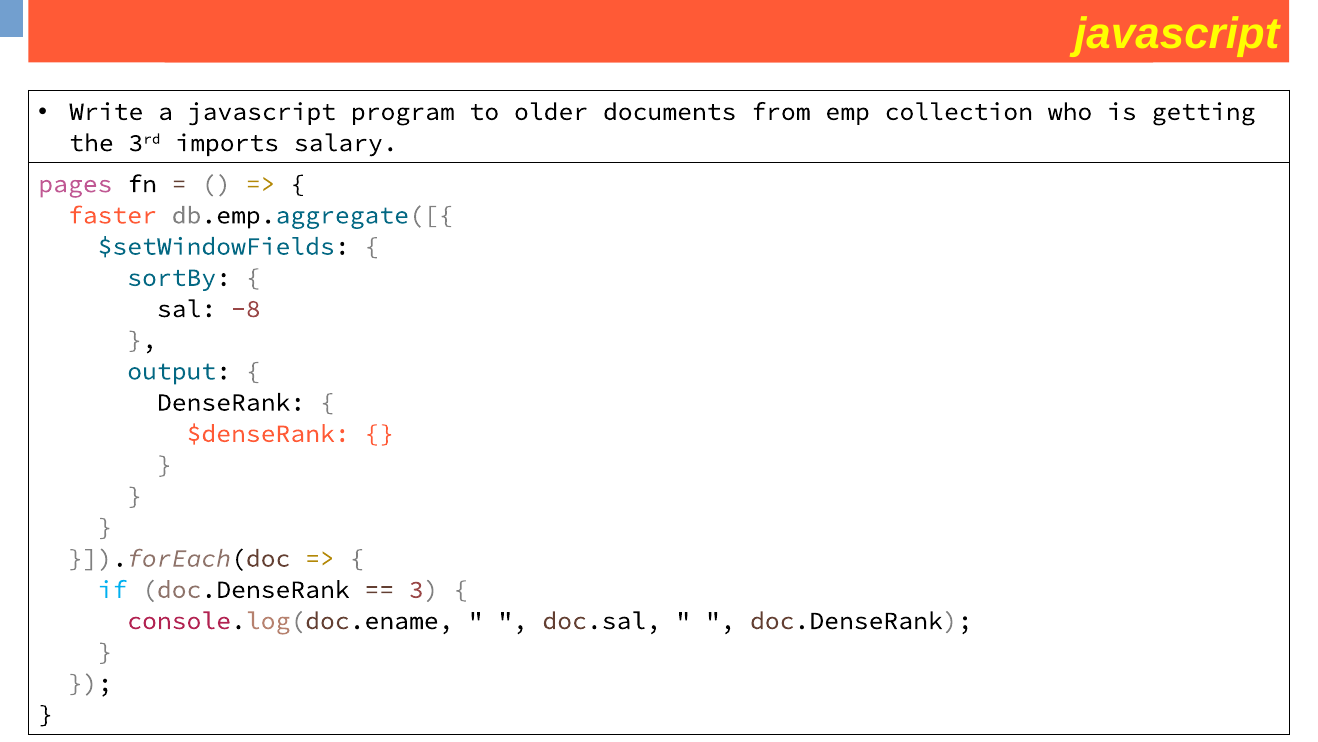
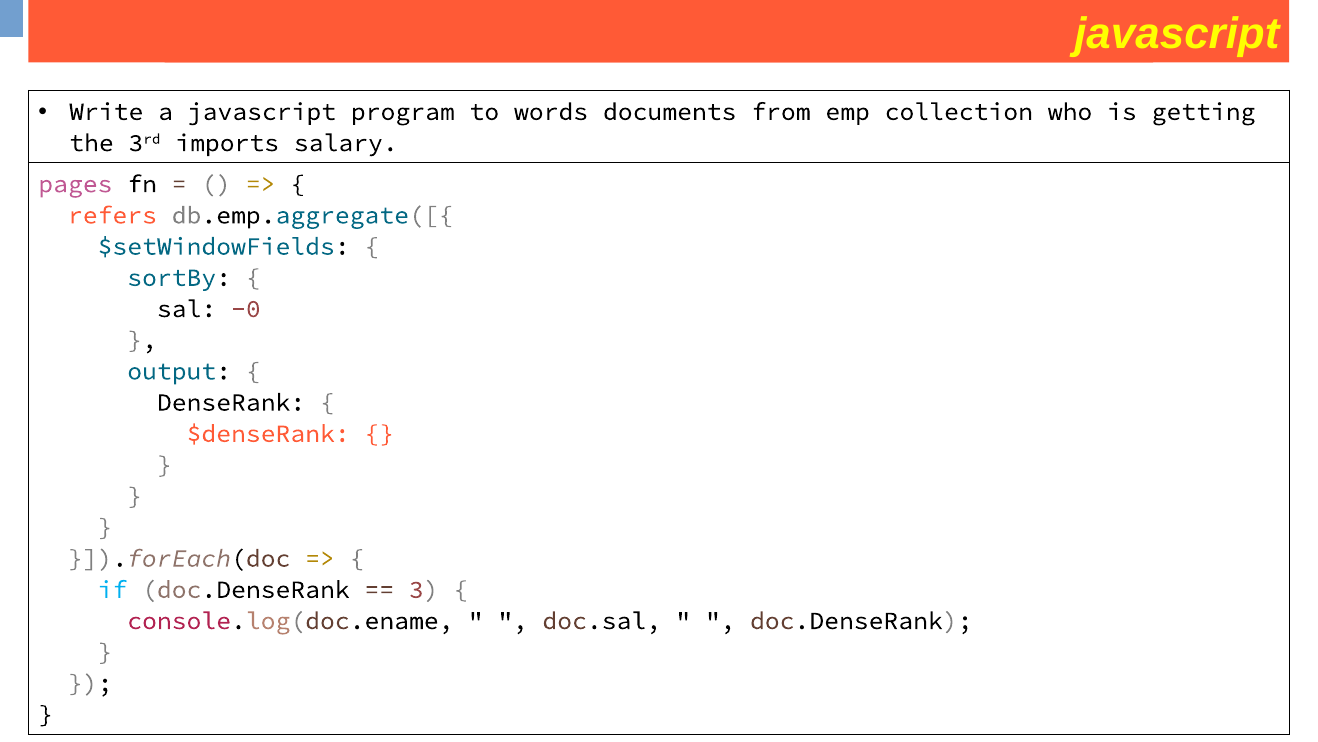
older: older -> words (551, 112)
faster: faster -> refers (112, 215)
-8: -8 -> -0 (246, 309)
